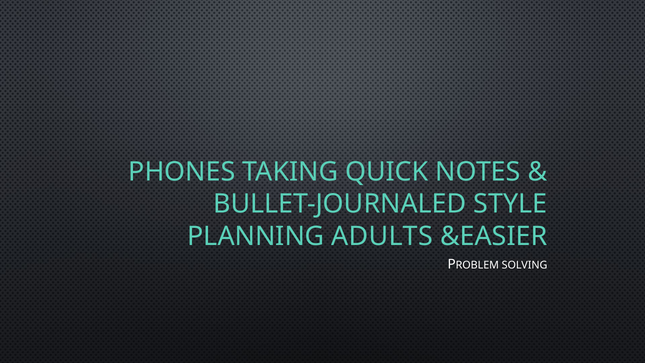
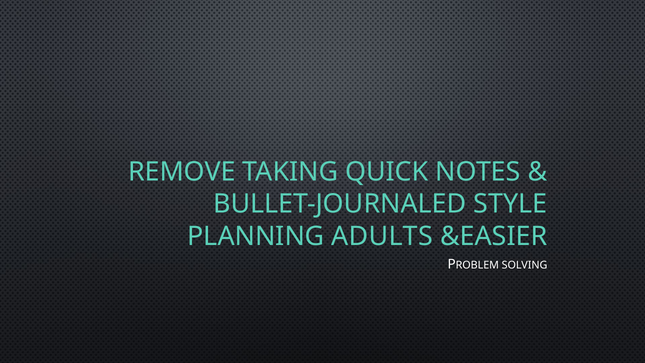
PHONES: PHONES -> REMOVE (182, 172)
